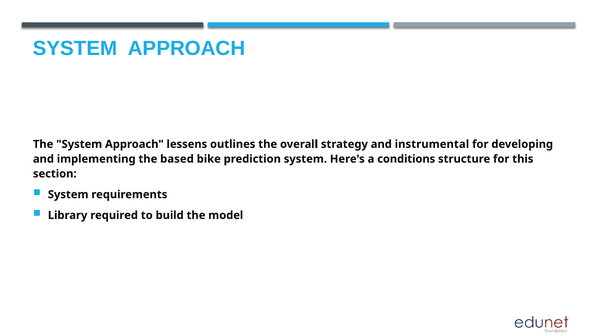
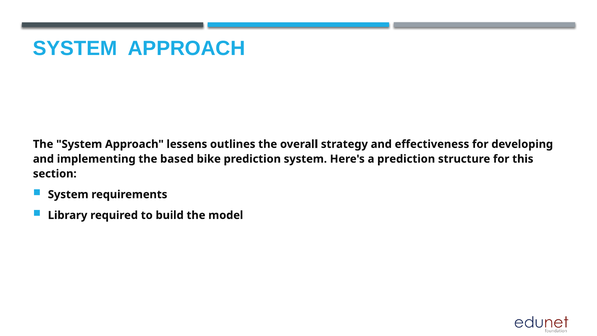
instrumental: instrumental -> effectiveness (432, 144)
a conditions: conditions -> prediction (406, 159)
